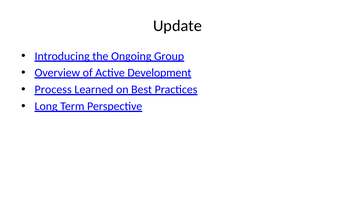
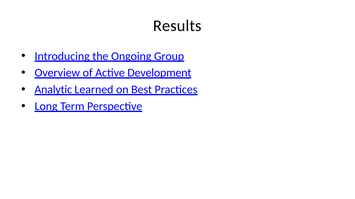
Update: Update -> Results (177, 26)
Process: Process -> Analytic (53, 90)
